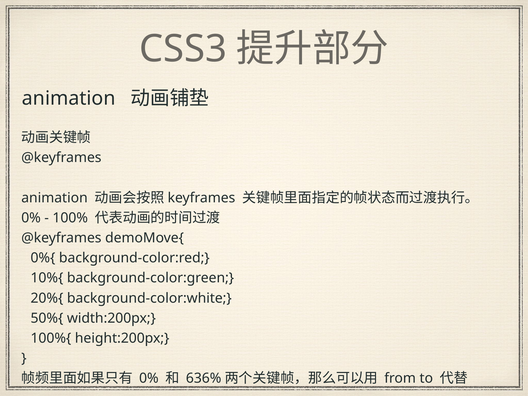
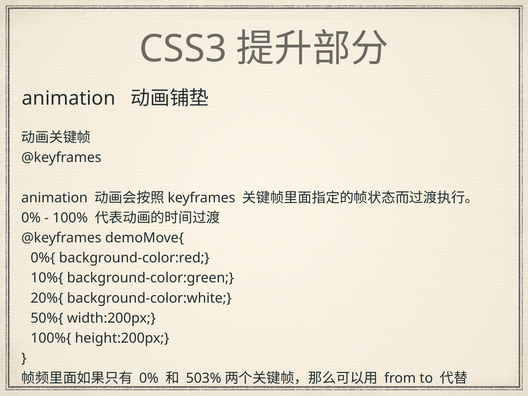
636%: 636% -> 503% (204, 378)
